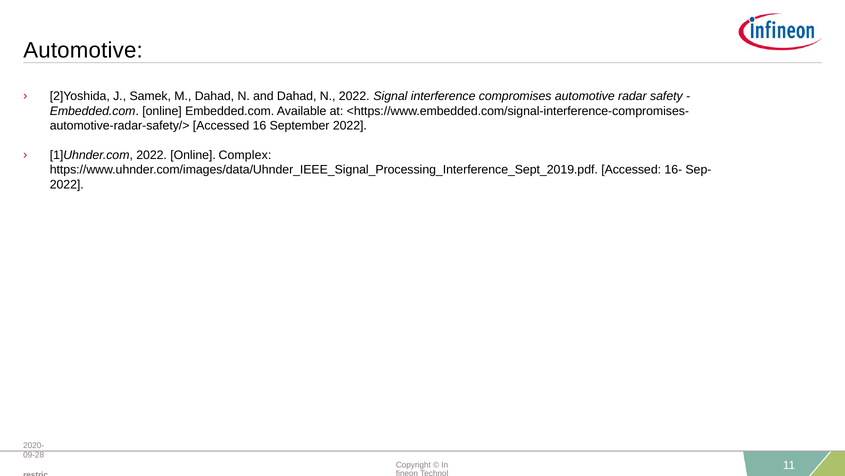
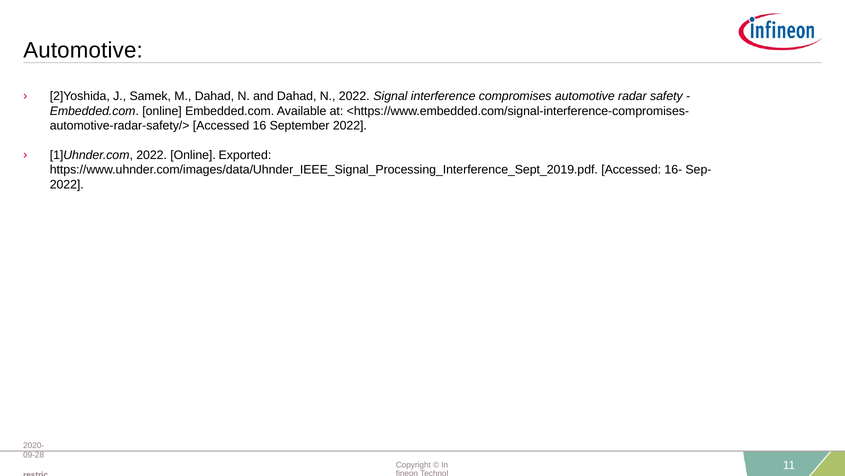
Complex: Complex -> Exported (245, 155)
